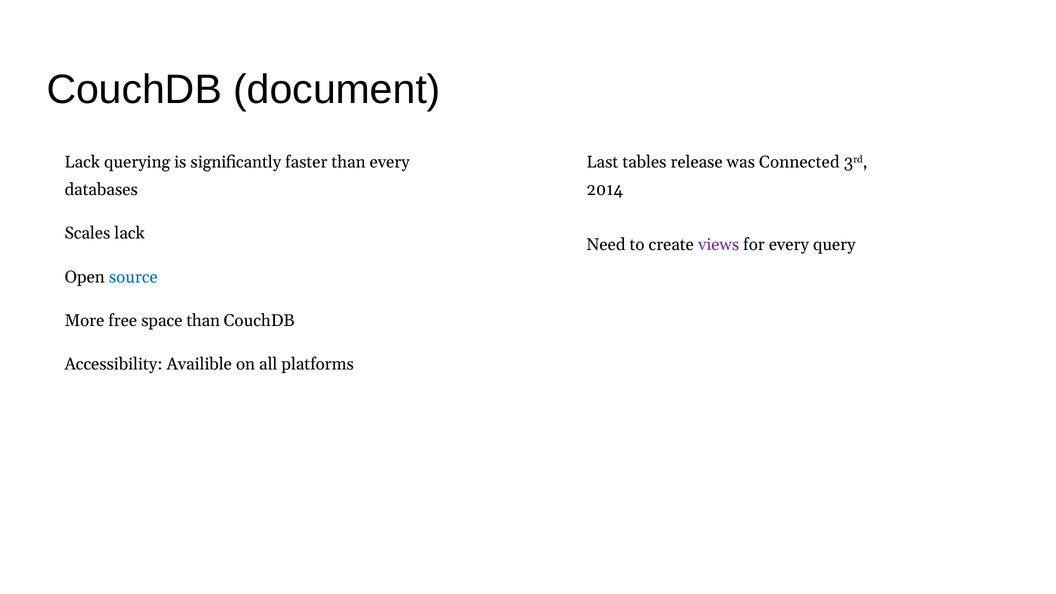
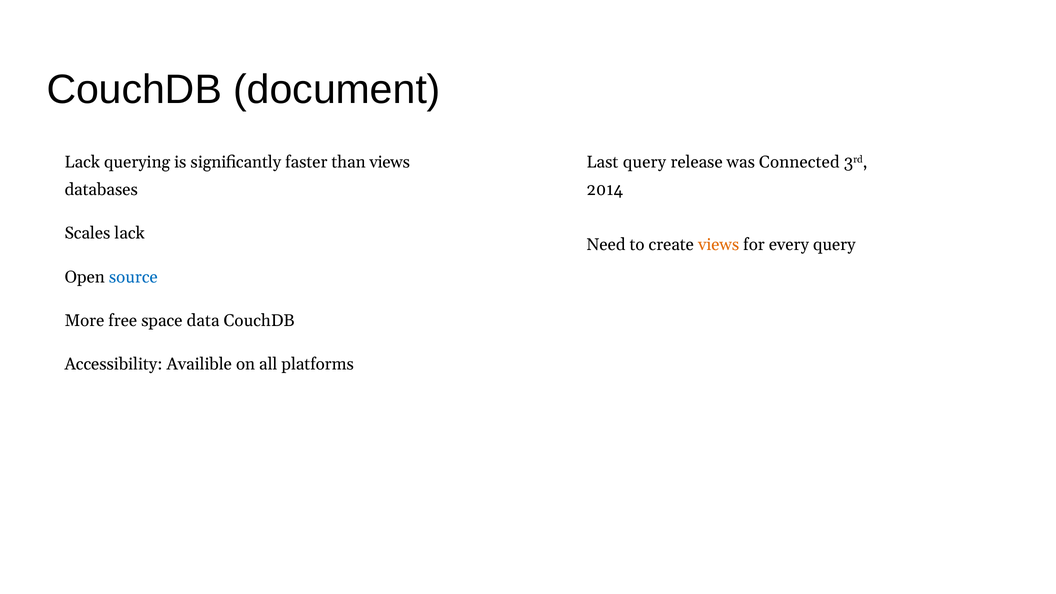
than every: every -> views (390, 162)
Last tables: tables -> query (644, 162)
views colour: purple -> orange (719, 245)
space than: than -> data (203, 321)
